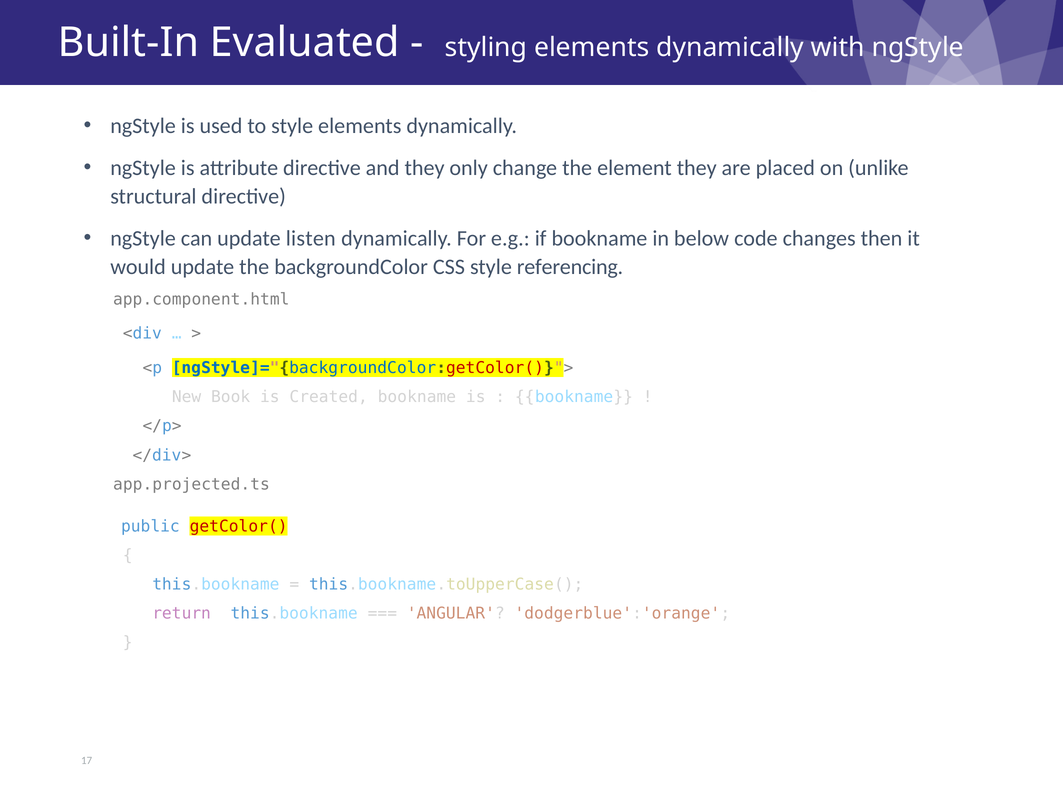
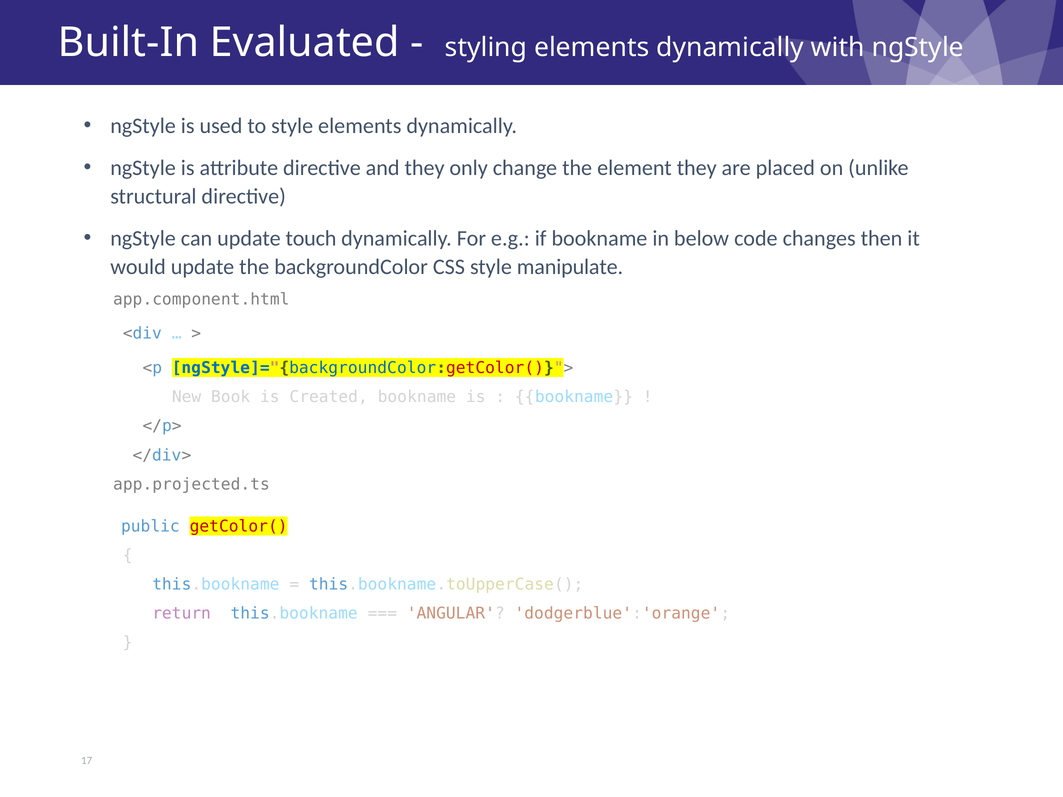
listen: listen -> touch (311, 239)
referencing: referencing -> manipulate (570, 267)
